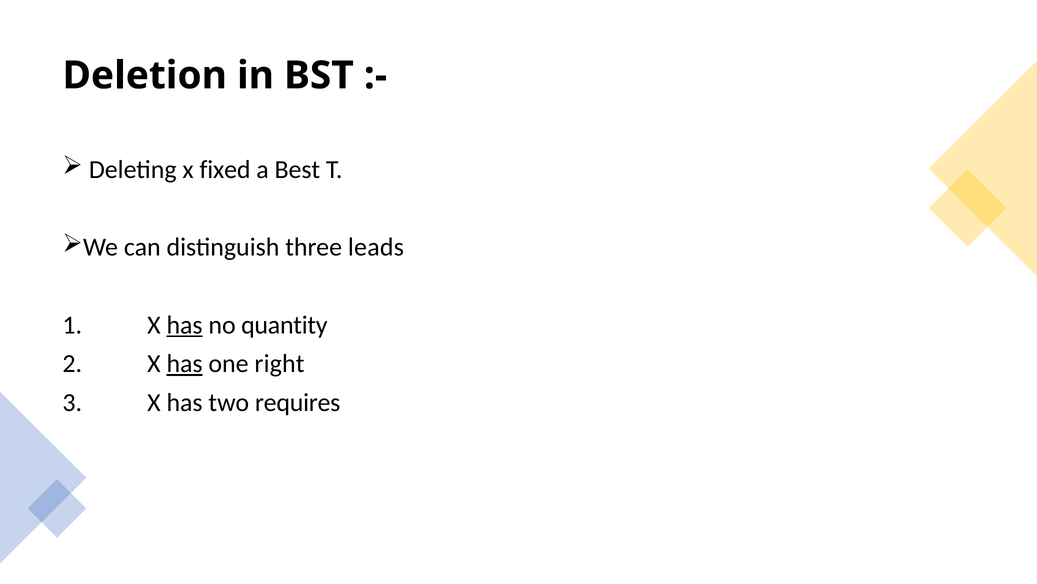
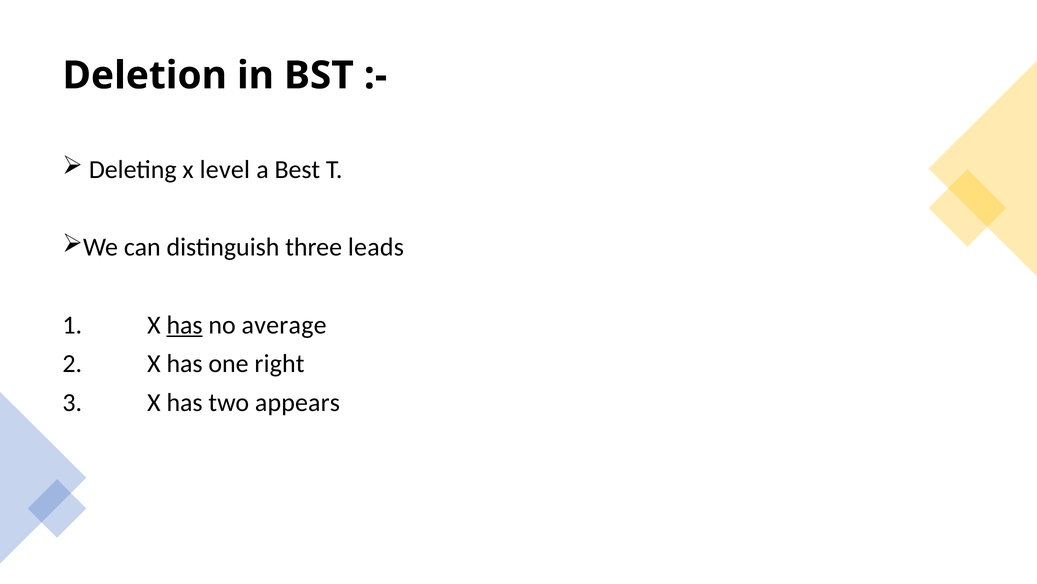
fixed: fixed -> level (225, 169)
quantity: quantity -> average (284, 325)
has underline: present -> none (185, 363)
requires: requires -> appears (297, 402)
